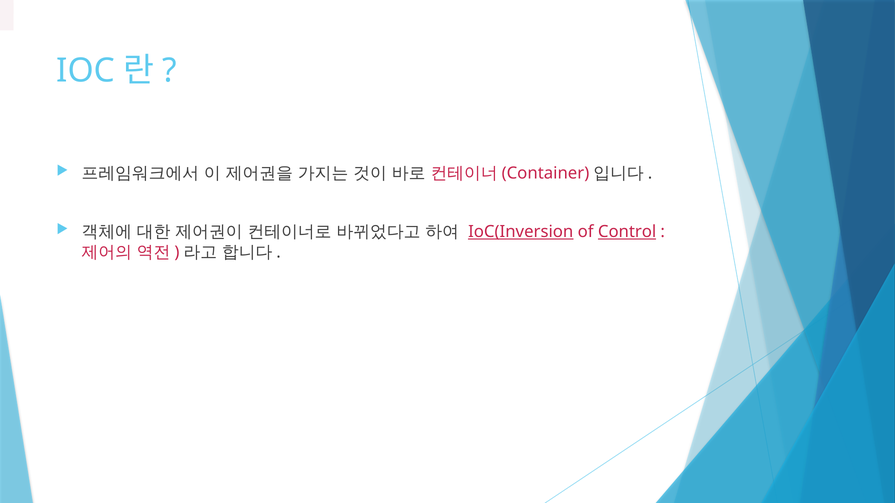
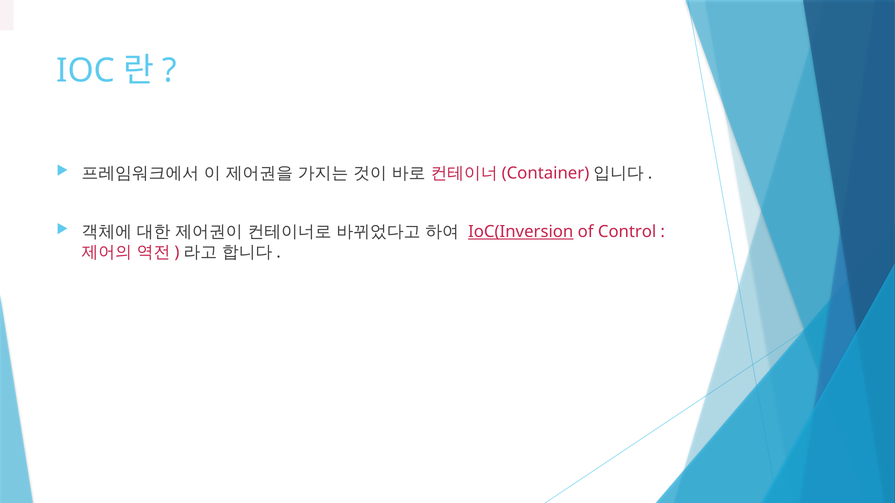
Control underline: present -> none (627, 232)
